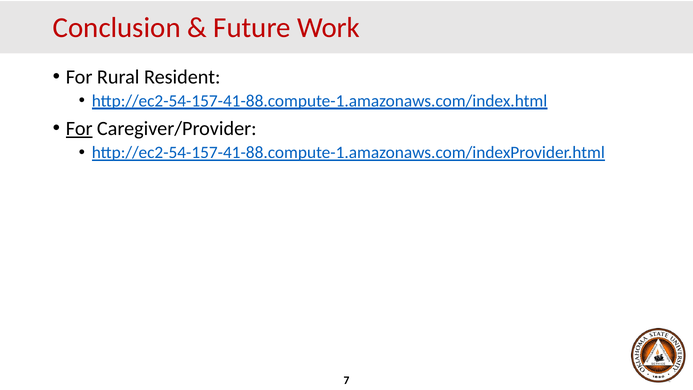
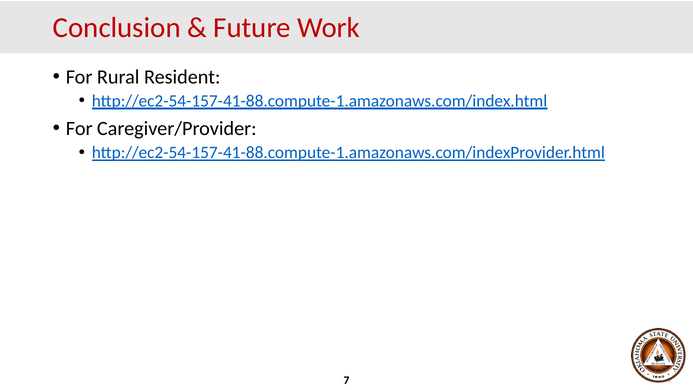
For underline: present -> none (79, 129)
